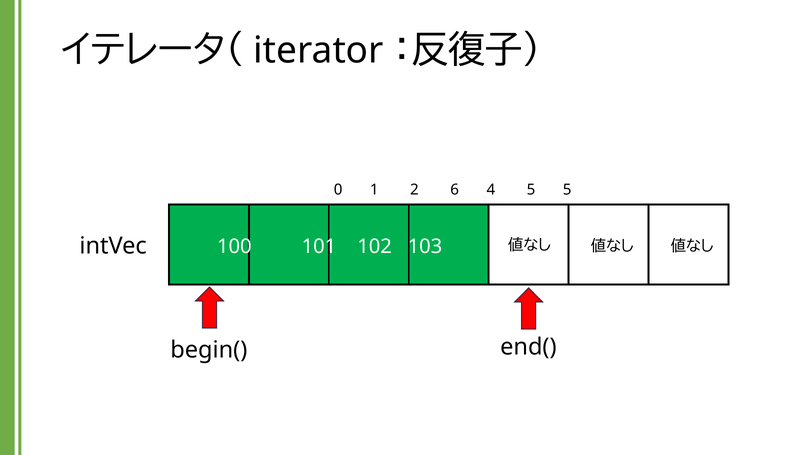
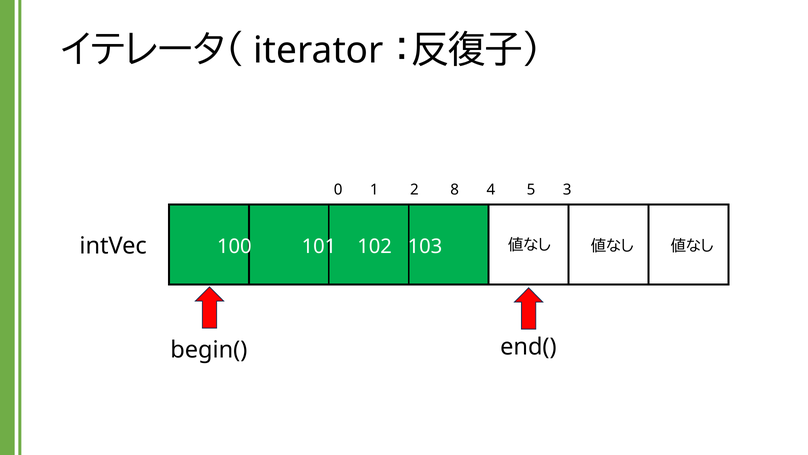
6: 6 -> 8 (455, 190)
5 5: 5 -> 3 (567, 190)
